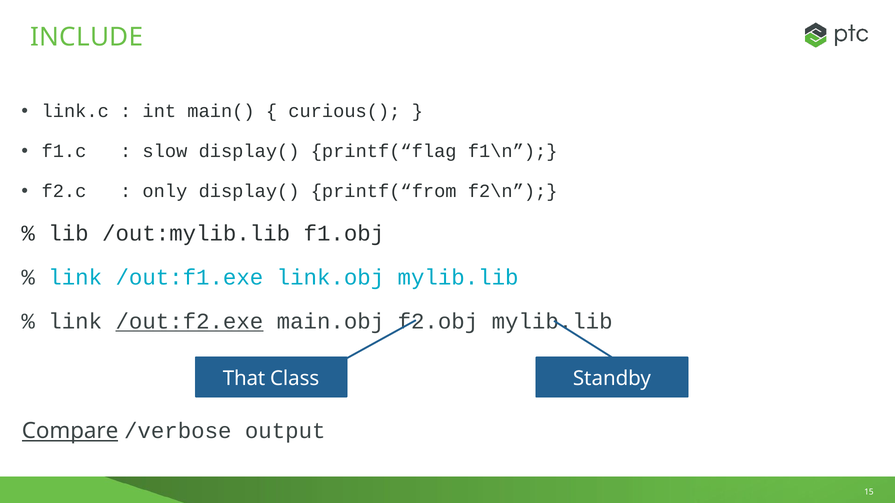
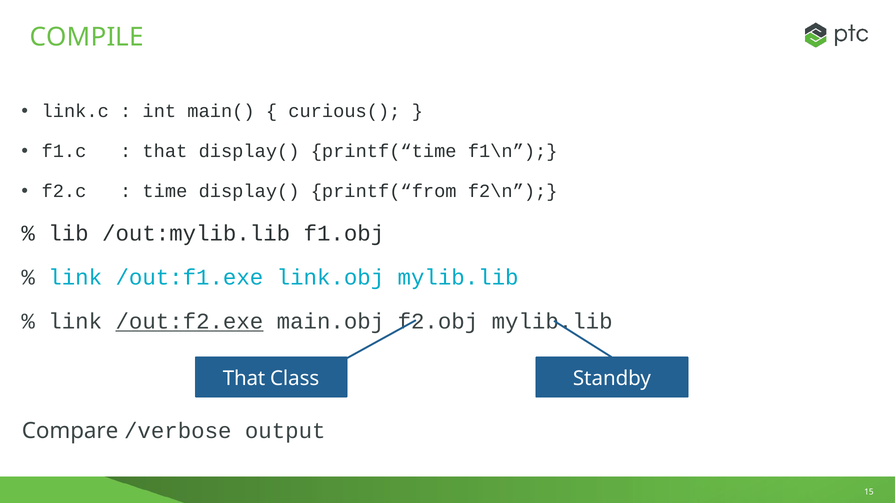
INCLUDE: INCLUDE -> COMPILE (87, 37)
slow: slow -> that (165, 151)
printf(“flag: printf(“flag -> printf(“time (384, 151)
only: only -> time (165, 191)
Compare underline: present -> none (70, 432)
